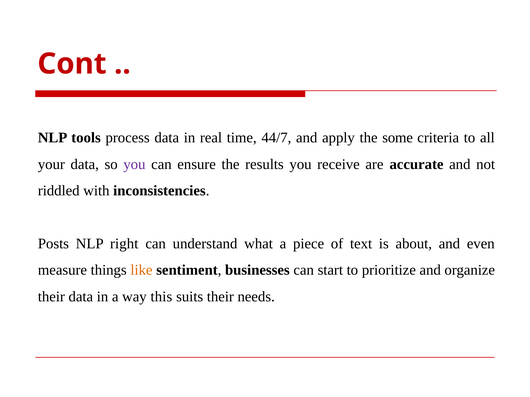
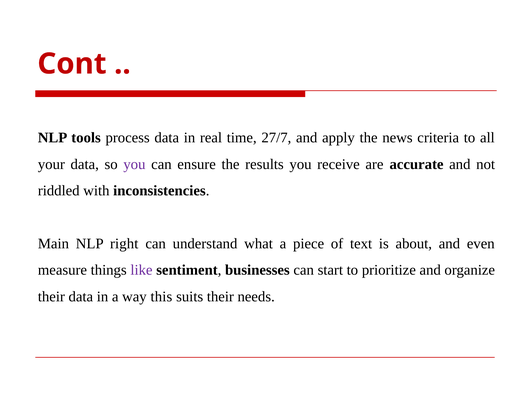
44/7: 44/7 -> 27/7 (276, 138)
some: some -> news (397, 138)
Posts: Posts -> Main (53, 244)
like colour: orange -> purple (141, 270)
